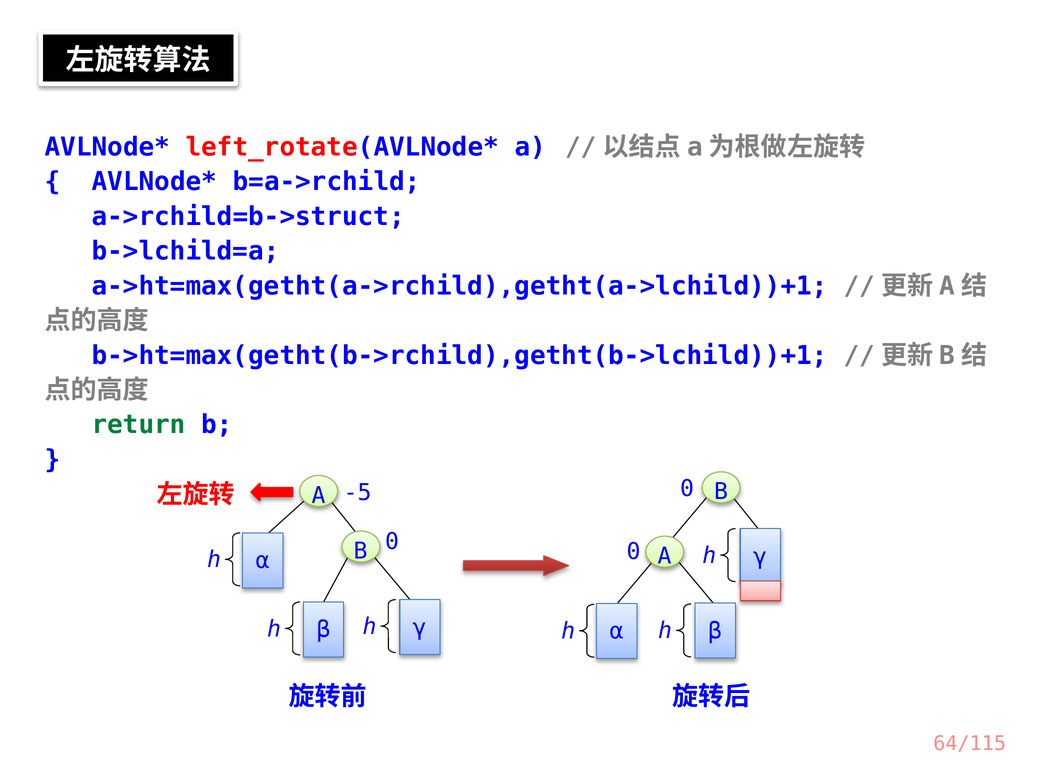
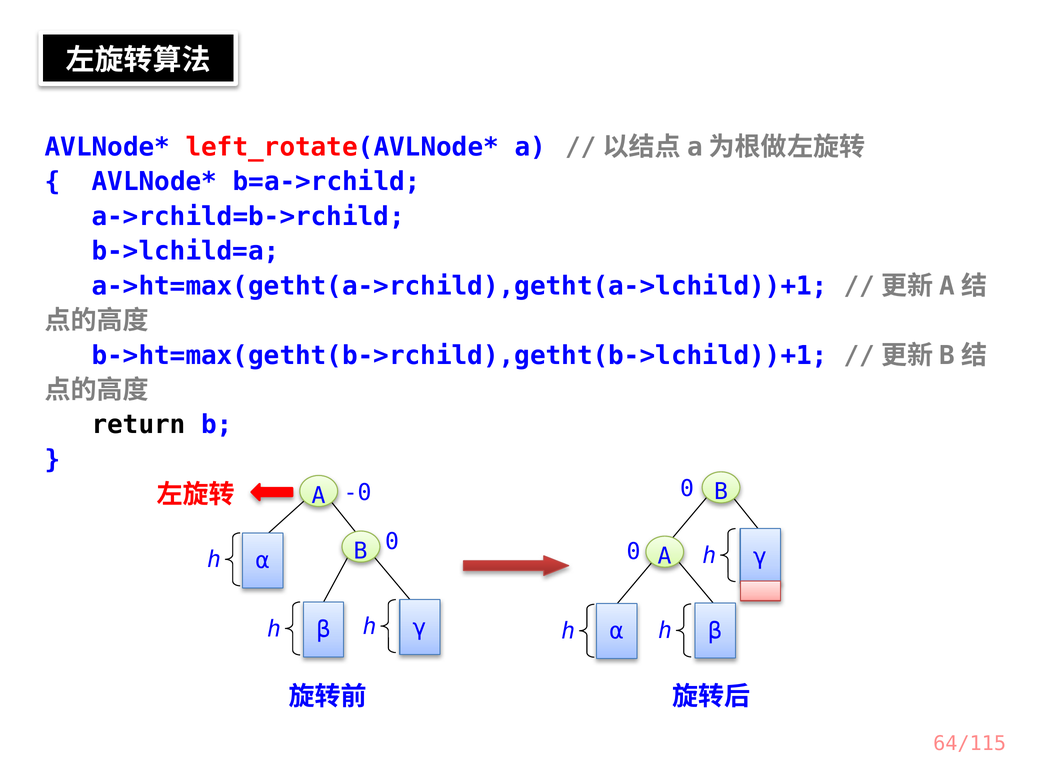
a->rchild=b->struct: a->rchild=b->struct -> a->rchild=b->rchild (248, 216)
return colour: green -> black (139, 425)
-5: -5 -> -0 (358, 492)
